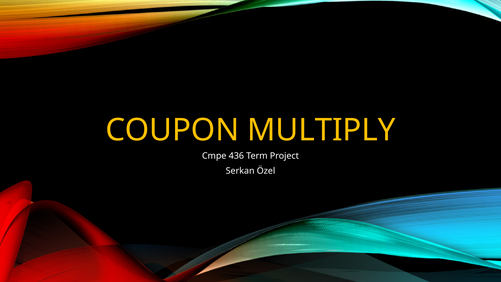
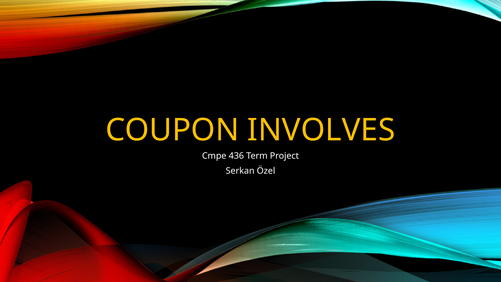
MULTIPLY: MULTIPLY -> INVOLVES (321, 130)
